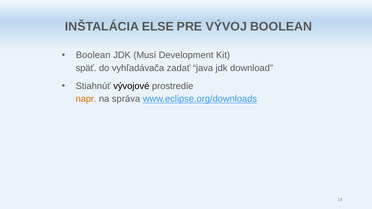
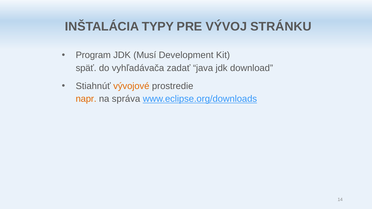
ELSE: ELSE -> TYPY (158, 26)
VÝVOJ BOOLEAN: BOOLEAN -> STRÁNKU (281, 26)
Boolean: Boolean -> Program (93, 55)
vývojové colour: black -> orange (131, 86)
